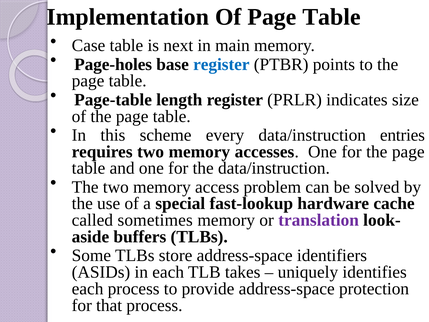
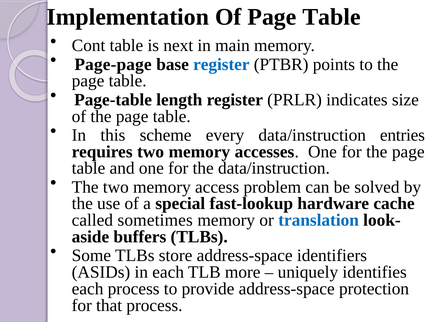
Case: Case -> Cont (89, 45)
Page-holes: Page-holes -> Page-page (113, 64)
translation colour: purple -> blue (319, 220)
takes: takes -> more (243, 272)
